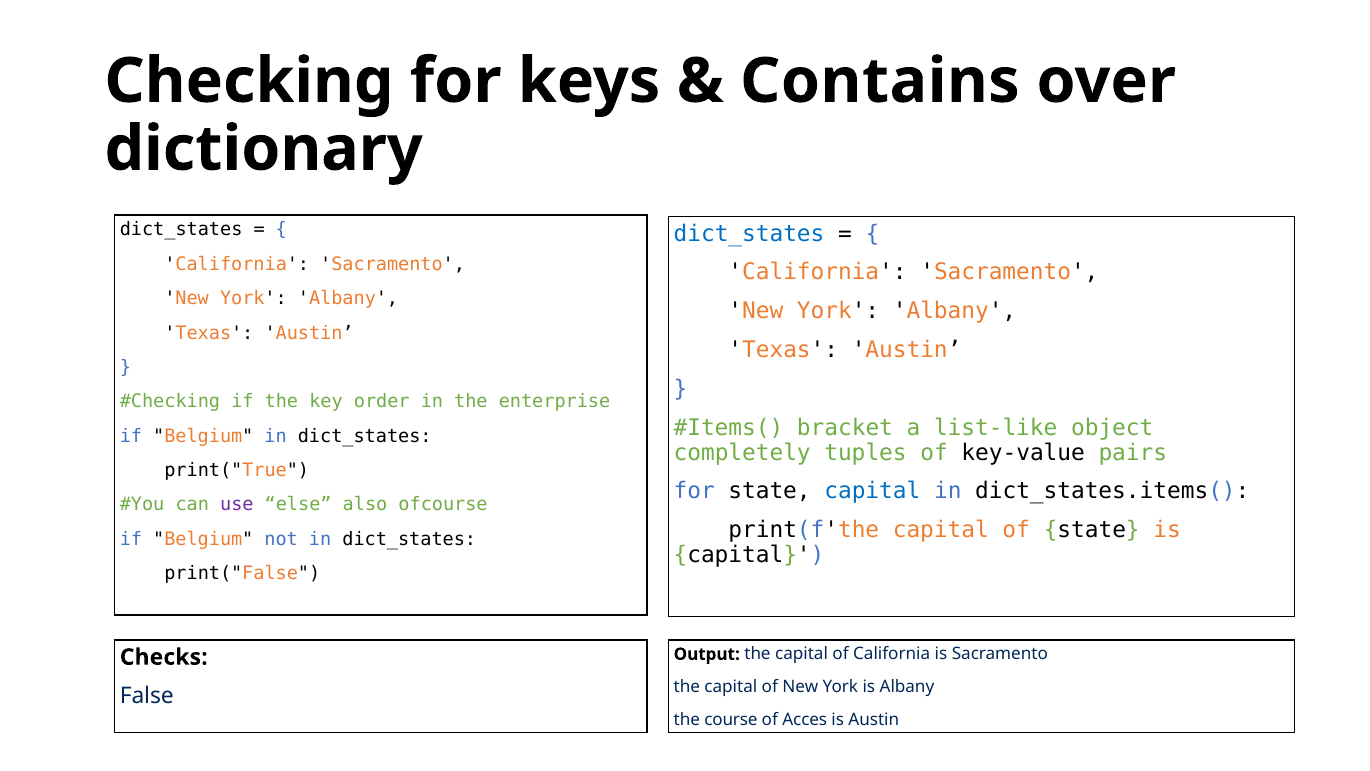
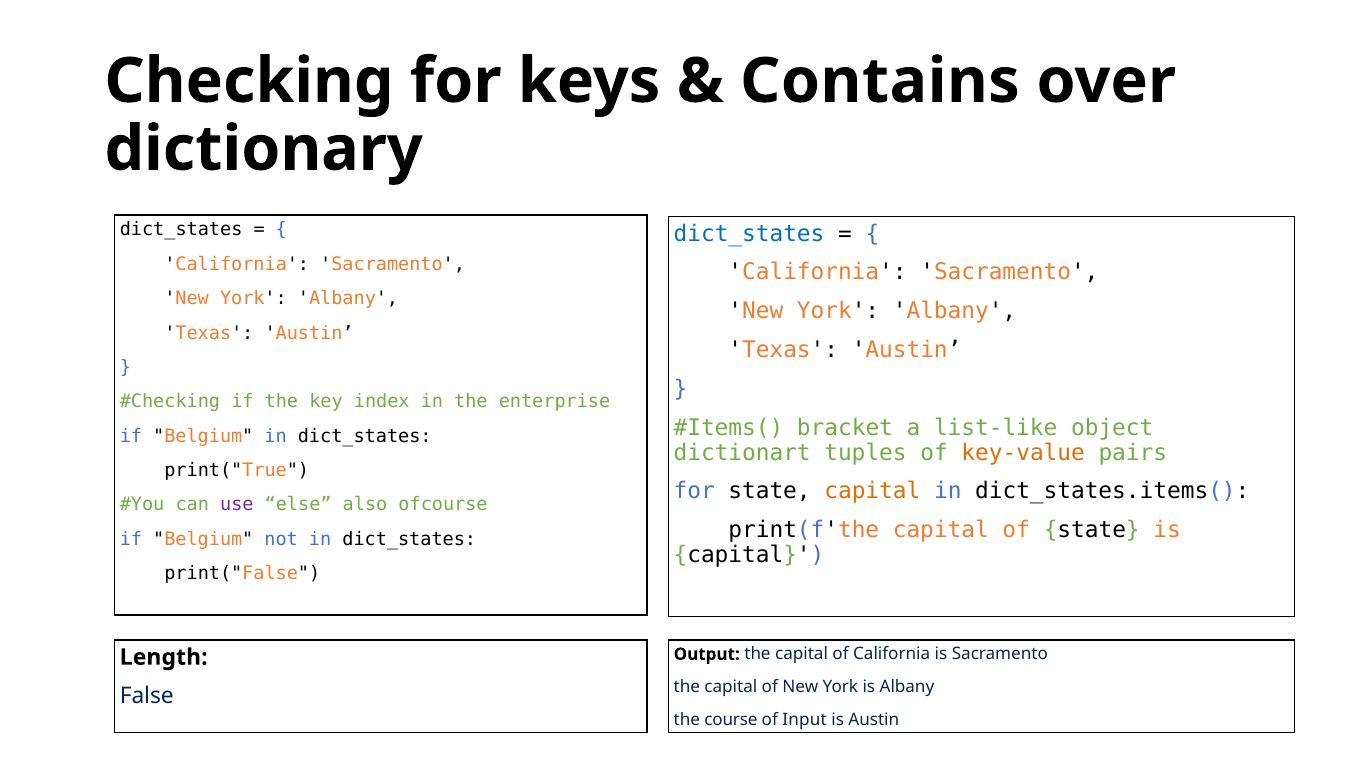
order: order -> index (382, 401)
completely: completely -> dictionart (742, 452)
key-value colour: black -> orange (1023, 452)
capital colour: blue -> orange (872, 491)
Checks: Checks -> Length (164, 657)
Acces: Acces -> Input (805, 719)
